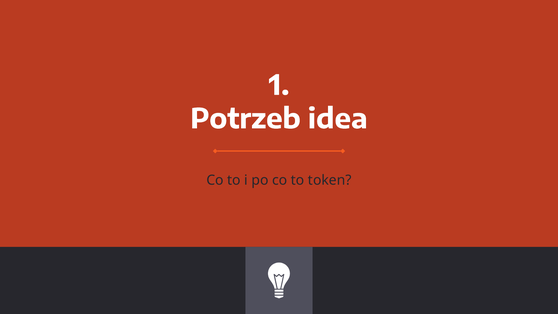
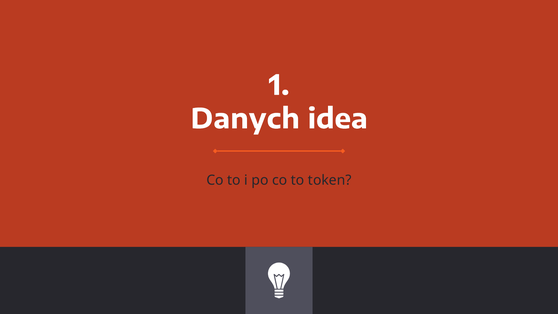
Potrzeb: Potrzeb -> Danych (245, 119)
